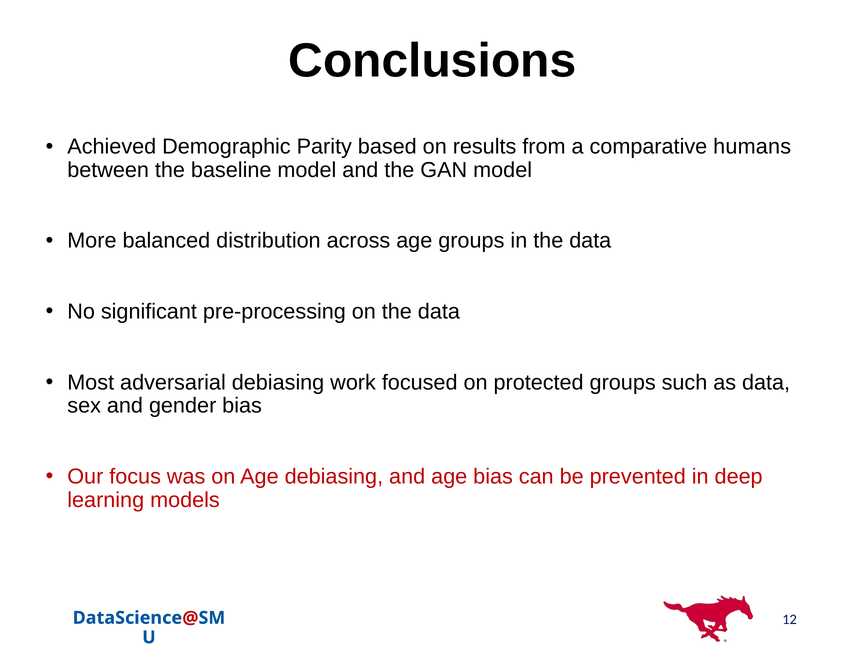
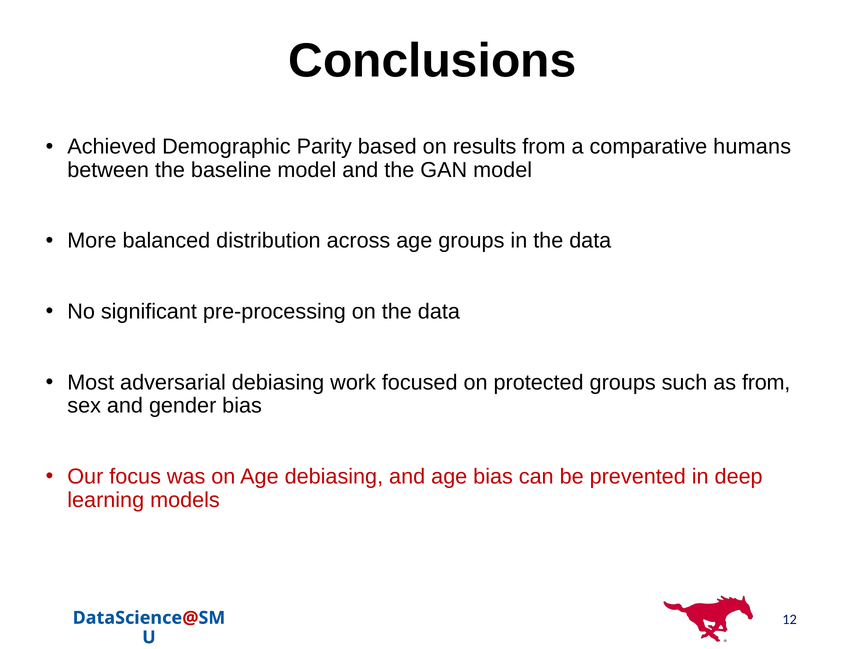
as data: data -> from (766, 382)
